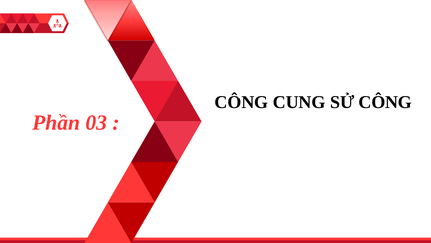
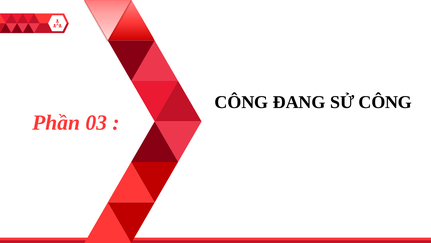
CUNG: CUNG -> ĐANG (299, 102)
